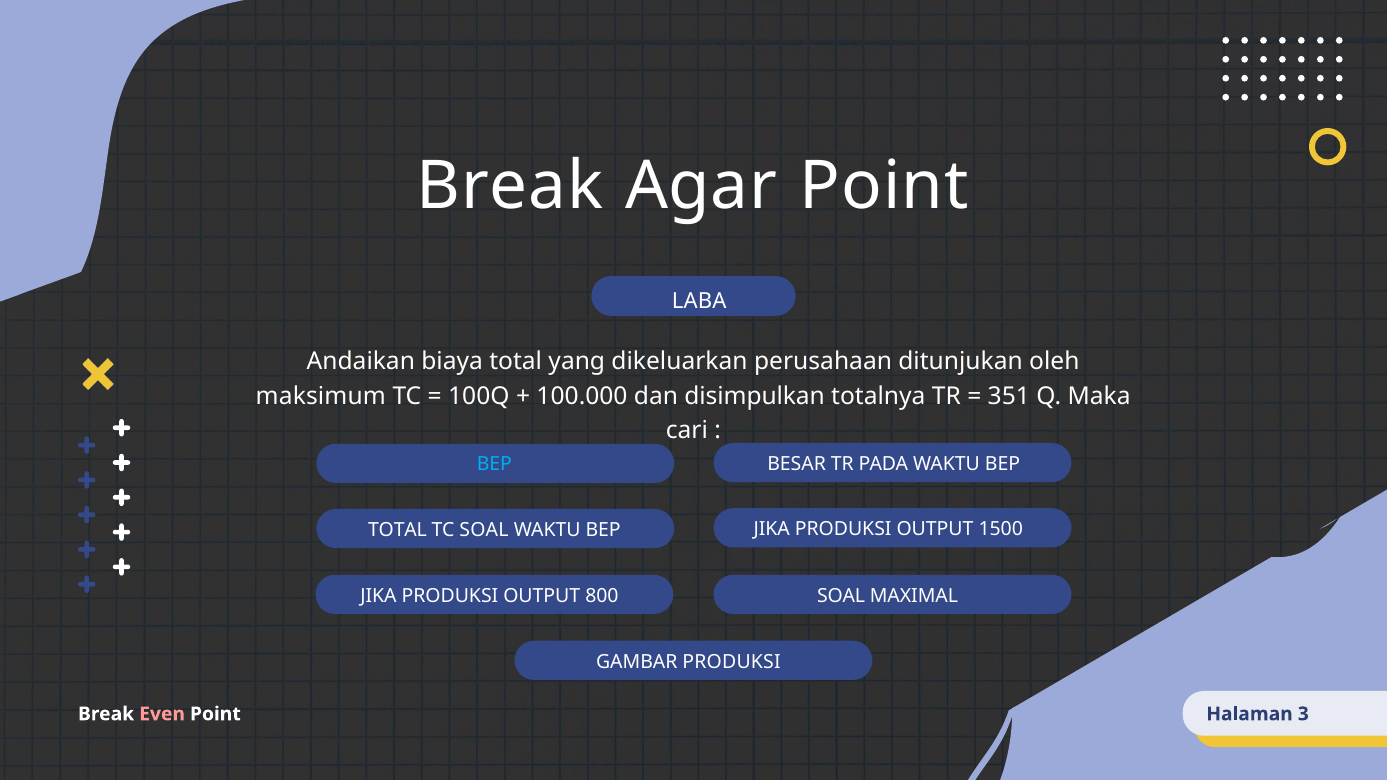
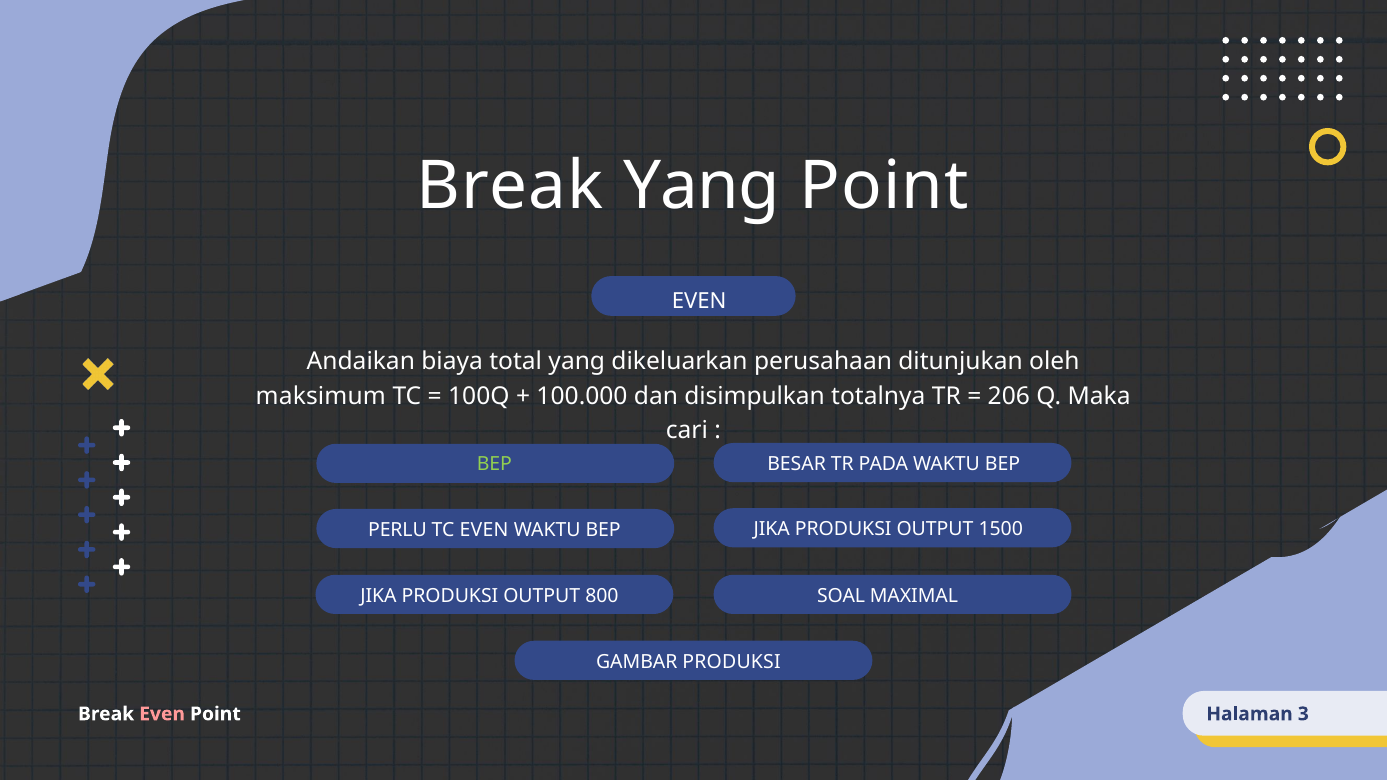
Break Agar: Agar -> Yang (702, 186)
LABA: LABA -> EVEN (699, 301)
351: 351 -> 206 (1009, 396)
BEP colour: light blue -> light green (494, 465)
TOTAL: TOTAL -> PERLU (397, 530)
TC SOAL: SOAL -> EVEN (484, 530)
